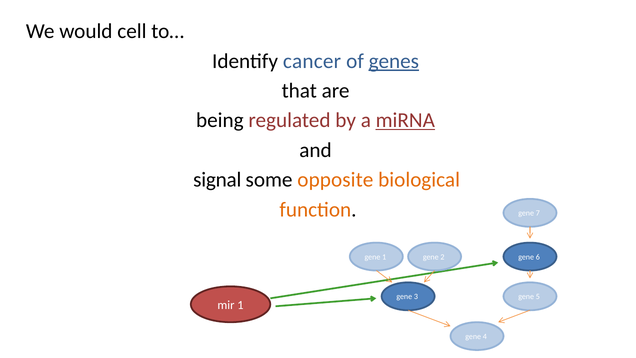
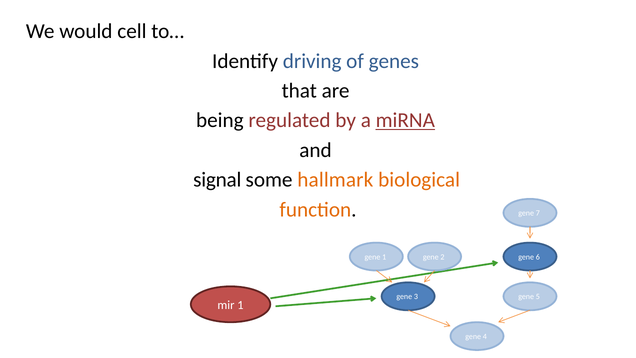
cancer: cancer -> driving (312, 61)
genes underline: present -> none (394, 61)
opposite: opposite -> hallmark (335, 180)
